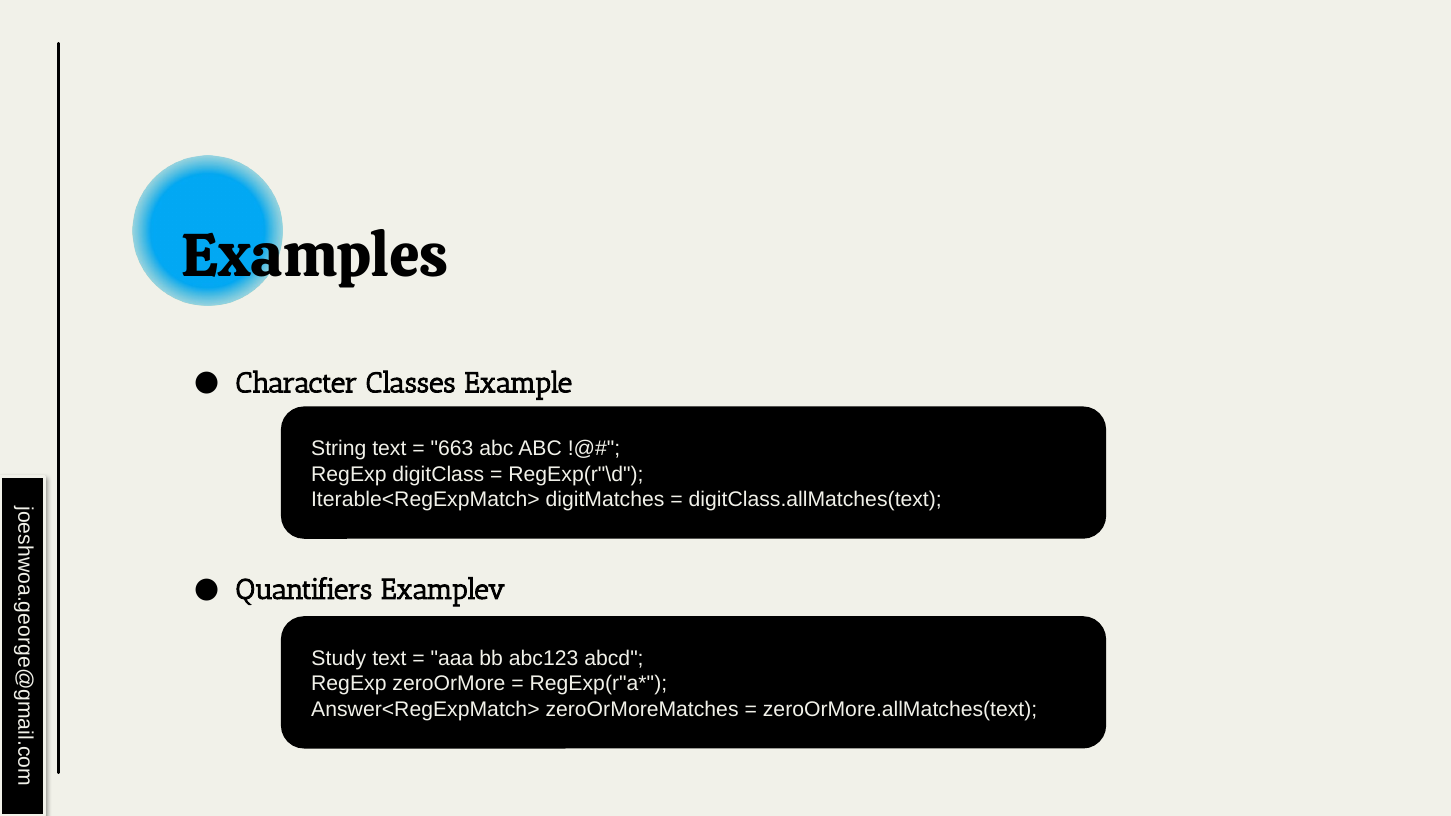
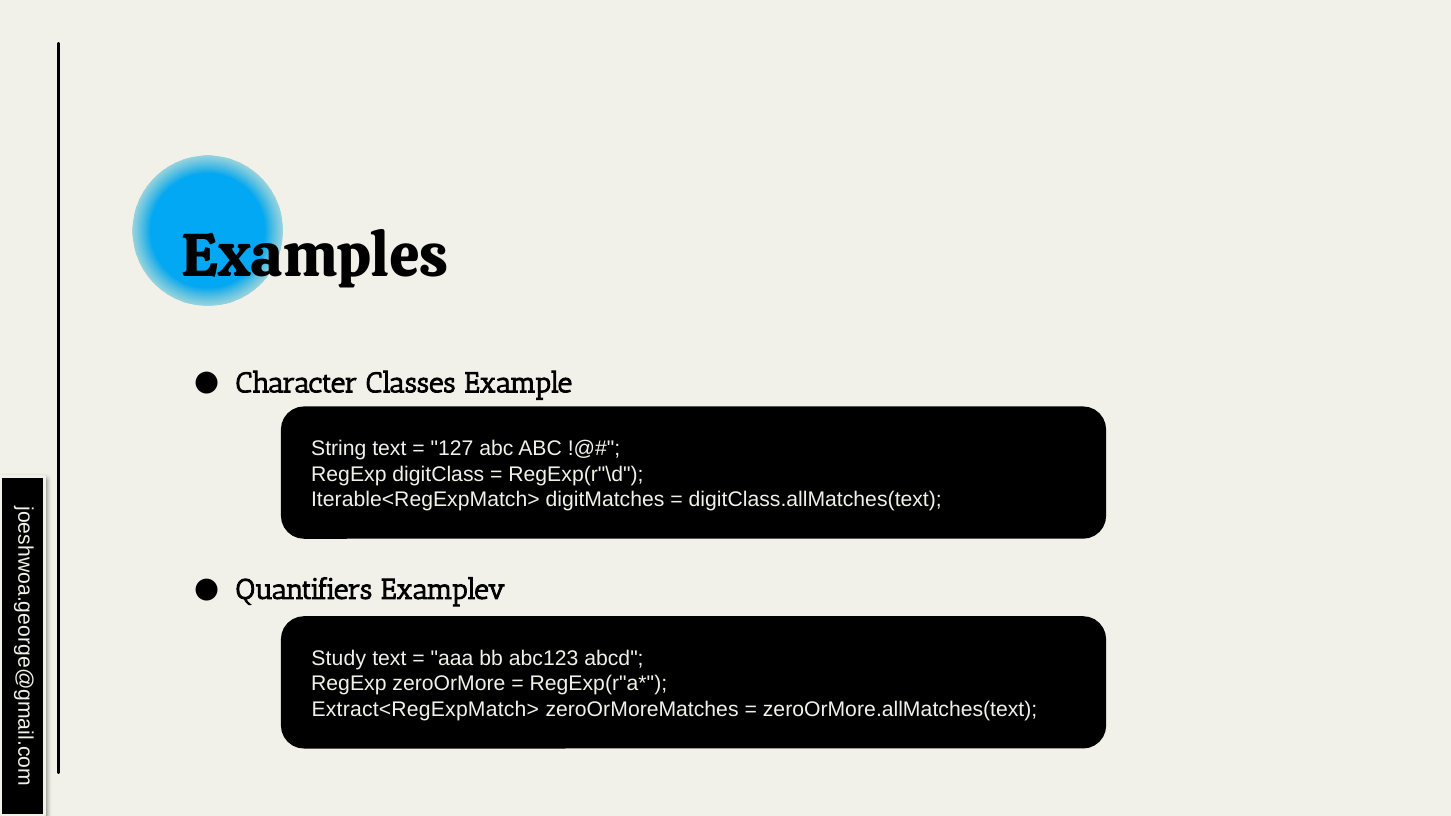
663: 663 -> 127 (452, 449)
Answer<RegExpMatch>: Answer<RegExpMatch> -> Extract<RegExpMatch> (425, 709)
